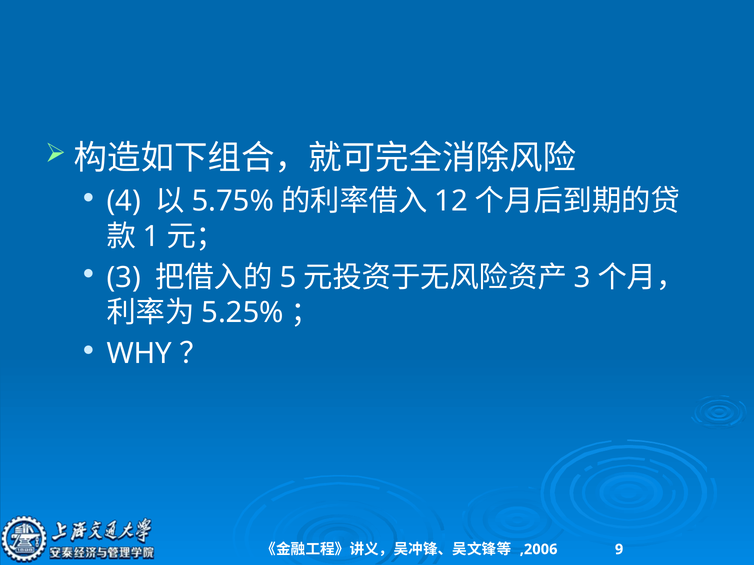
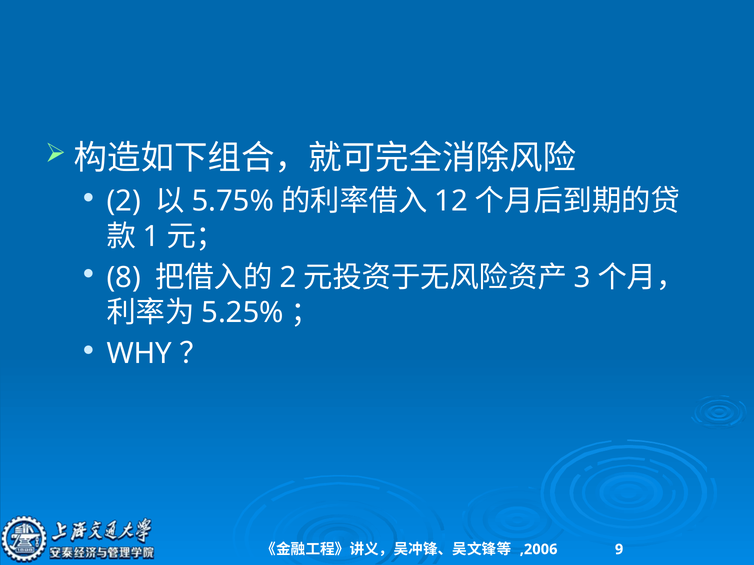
4: 4 -> 2 (124, 201)
3: 3 -> 8 (124, 278)
5: 5 -> 2 (288, 278)
